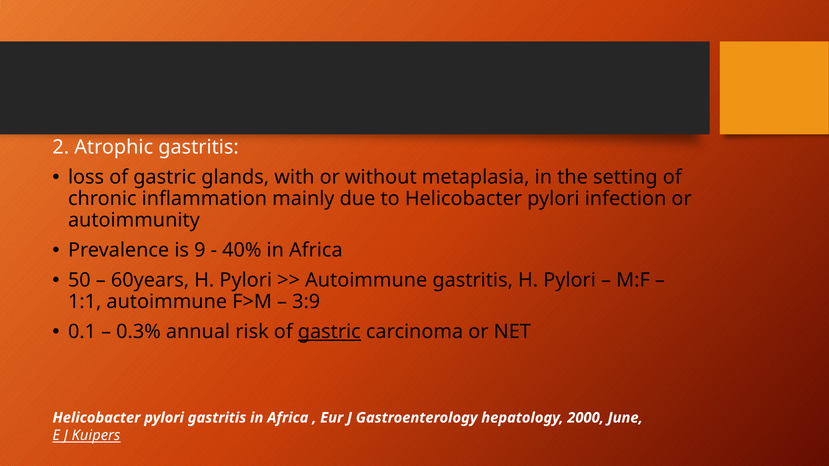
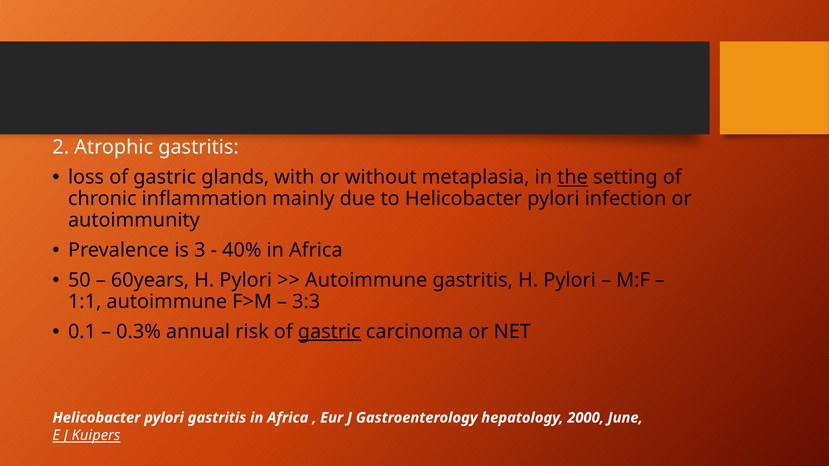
the underline: none -> present (573, 177)
9: 9 -> 3 (200, 250)
3:9: 3:9 -> 3:3 (306, 302)
